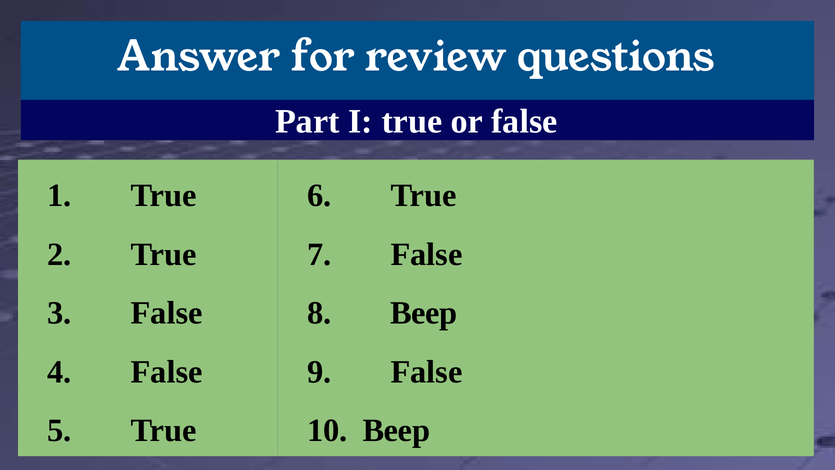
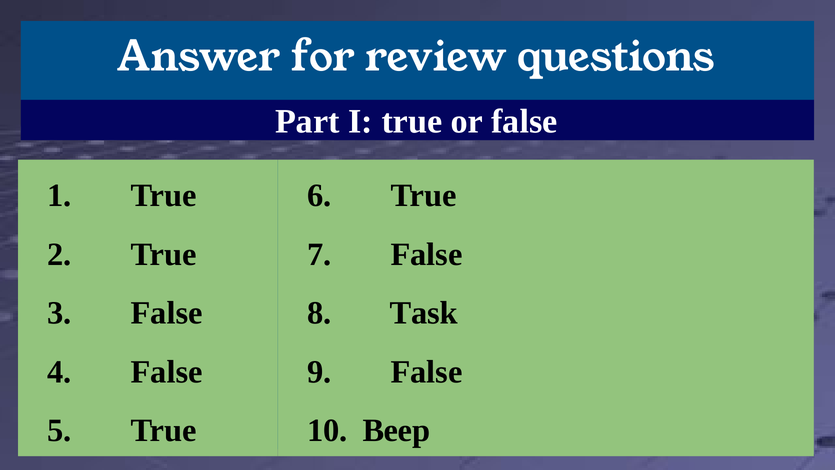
8 Beep: Beep -> Task (424, 313)
